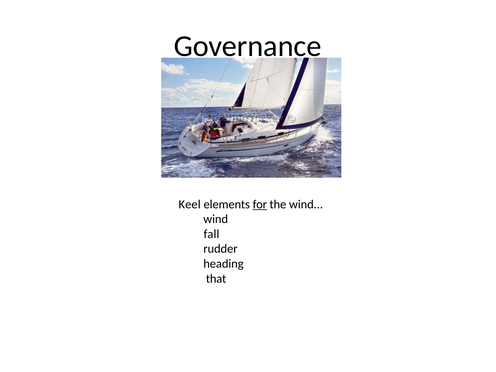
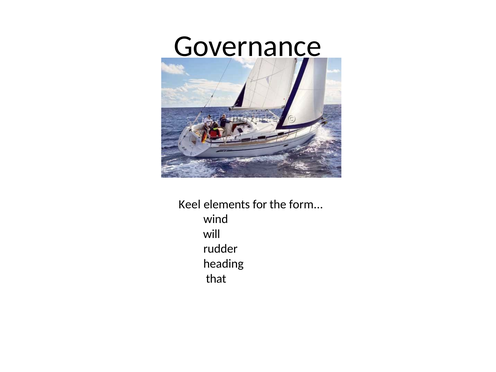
for underline: present -> none (260, 204)
the wind: wind -> form (306, 204)
fall: fall -> will (212, 234)
